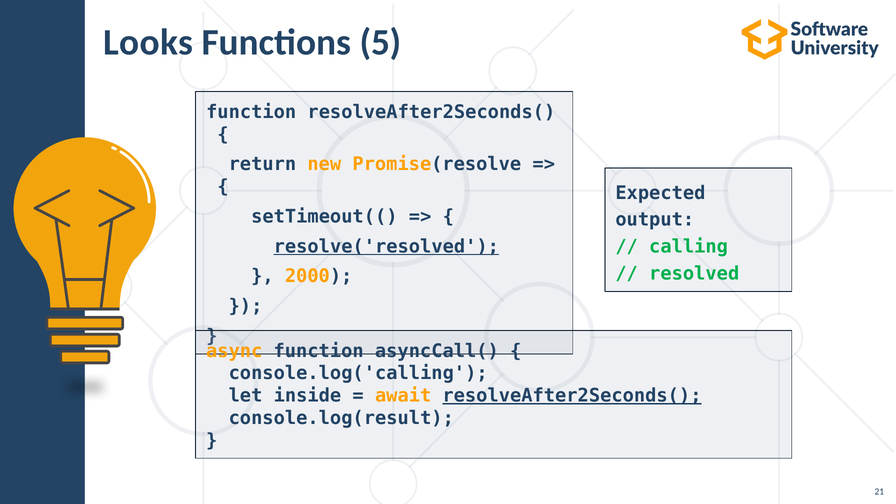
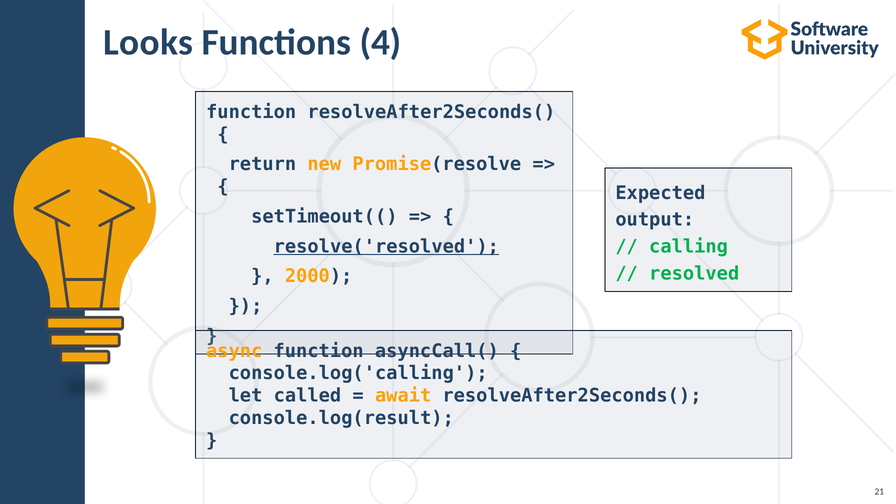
5: 5 -> 4 (381, 42)
inside: inside -> called (307, 396)
resolveAfter2Seconds( underline: present -> none (572, 396)
